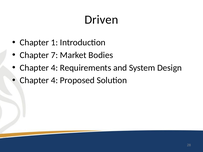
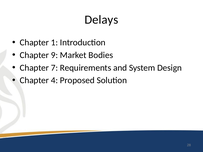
Driven: Driven -> Delays (101, 20)
7: 7 -> 9 (54, 55)
4: 4 -> 7 (54, 68)
